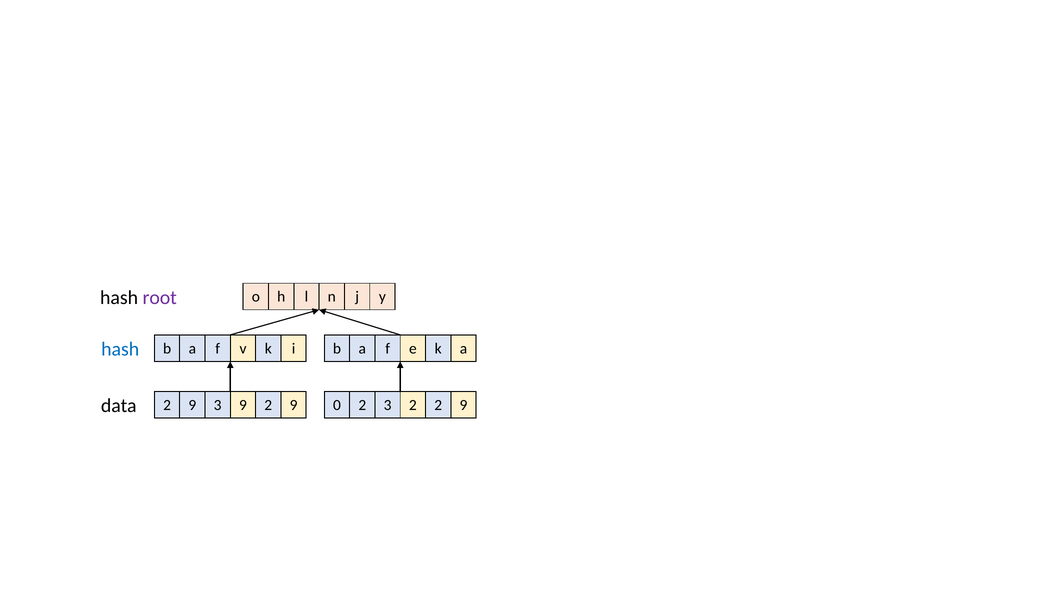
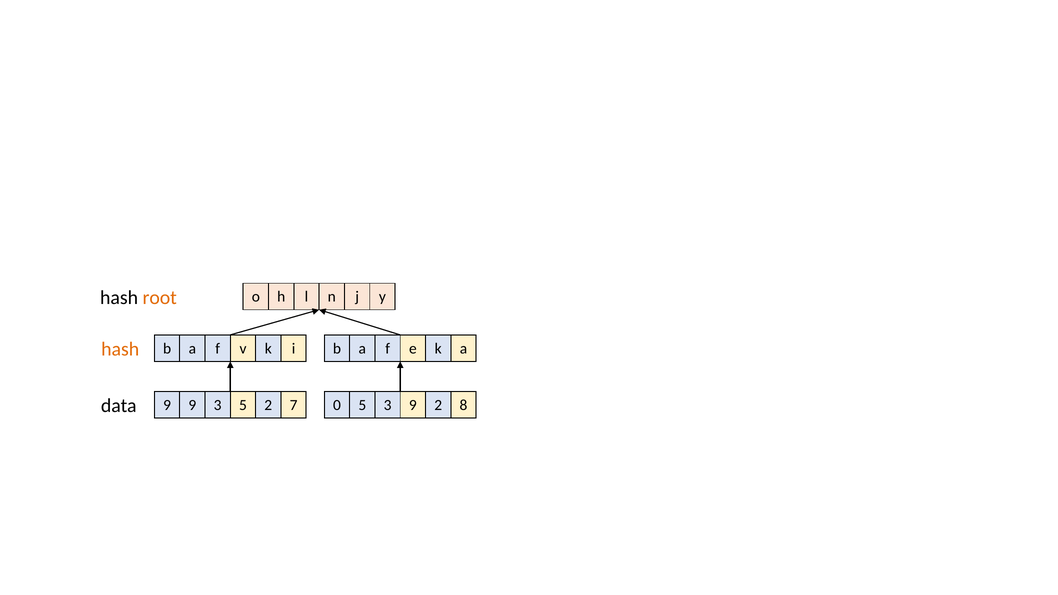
root colour: purple -> orange (160, 298)
hash colour: blue -> orange (120, 349)
data 2: 2 -> 9 (167, 405)
3 9: 9 -> 5 (243, 405)
9: 9 -> 7 (294, 405)
0 2: 2 -> 5 (362, 405)
3 2: 2 -> 9 (413, 405)
9: 9 -> 8 (464, 405)
